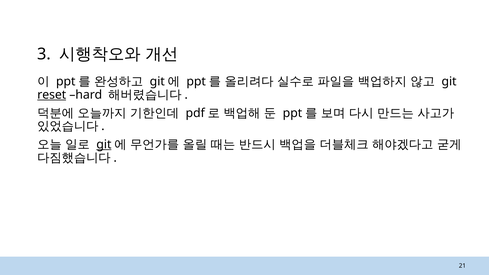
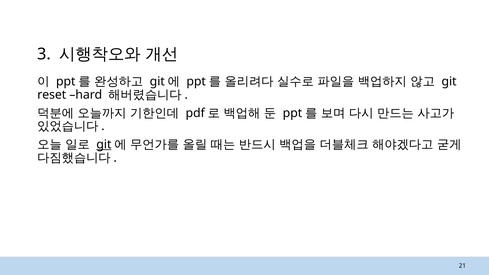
reset underline: present -> none (52, 95)
